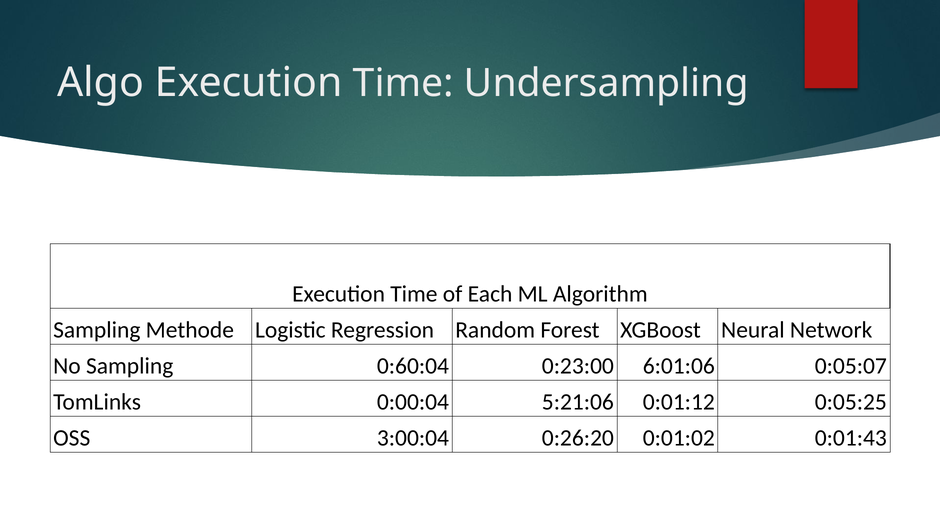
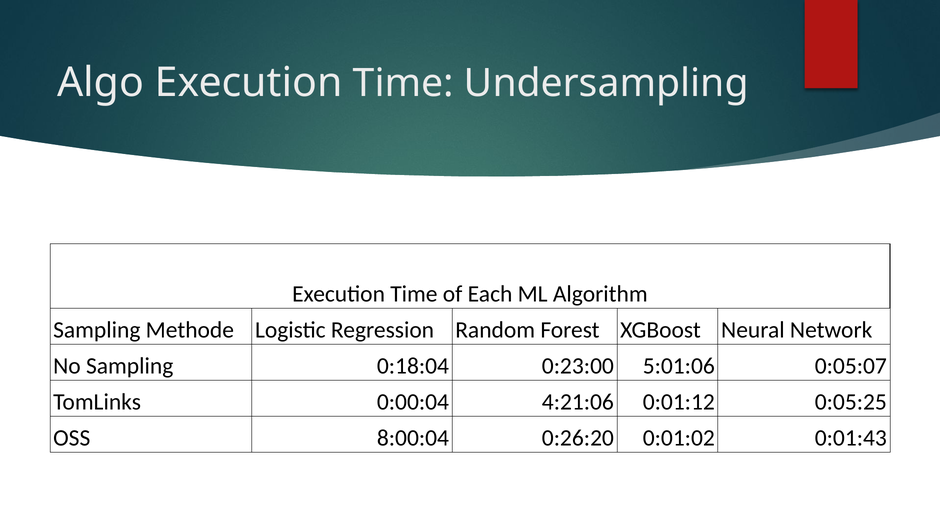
0:60:04: 0:60:04 -> 0:18:04 (413, 366)
6:01:06: 6:01:06 -> 5:01:06 (679, 366)
5:21:06: 5:21:06 -> 4:21:06 (578, 402)
3:00:04: 3:00:04 -> 8:00:04 (413, 438)
